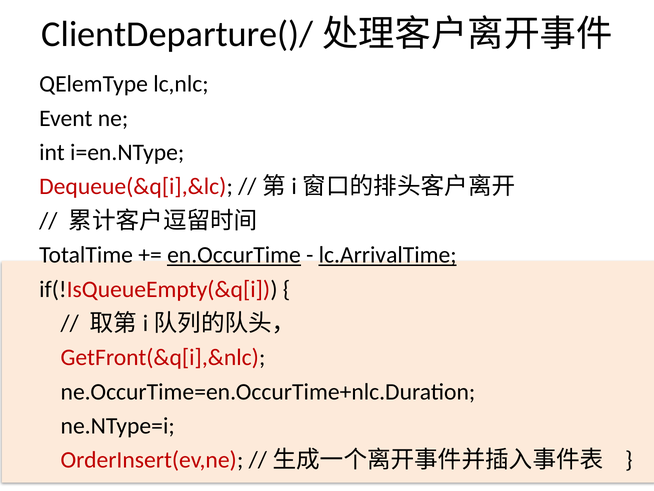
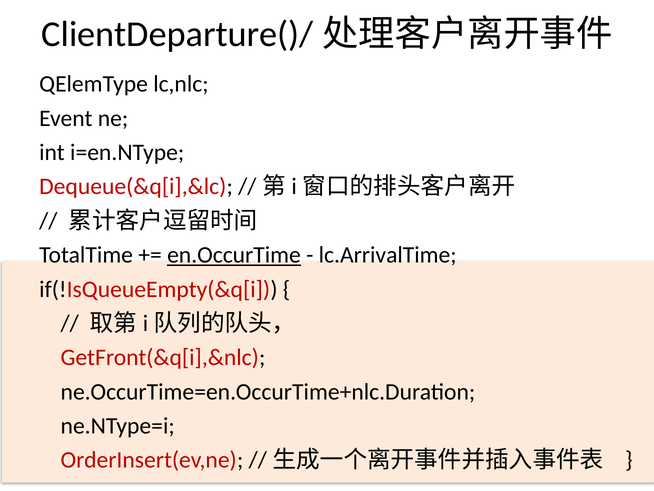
lc.ArrivalTime underline: present -> none (388, 255)
